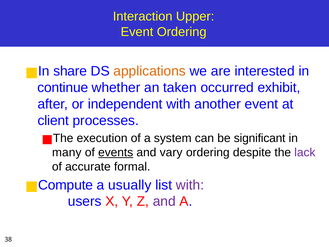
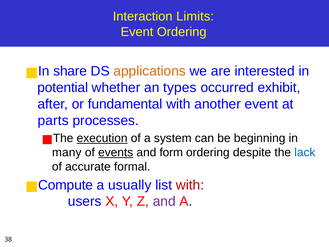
Upper: Upper -> Limits (195, 17)
continue: continue -> potential (63, 88)
taken: taken -> types (180, 88)
independent: independent -> fundamental (125, 104)
client: client -> parts (53, 120)
execution underline: none -> present (102, 138)
significant: significant -> beginning (260, 138)
vary: vary -> form (171, 152)
lack colour: purple -> blue (305, 152)
with colour: purple -> red (190, 185)
